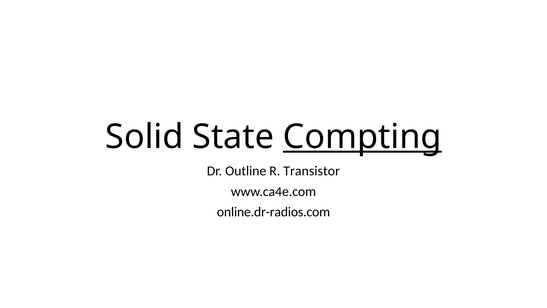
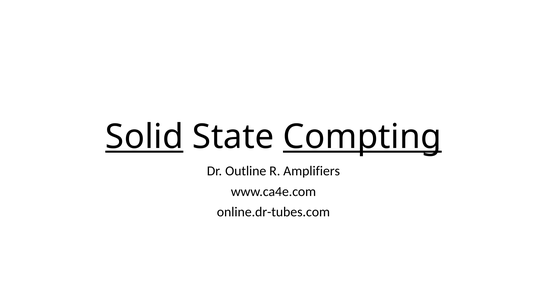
Solid underline: none -> present (144, 137)
Transistor: Transistor -> Amplifiers (312, 171)
online.dr-radios.com: online.dr-radios.com -> online.dr-tubes.com (273, 212)
